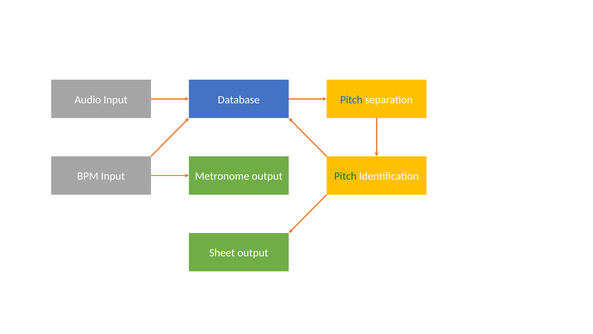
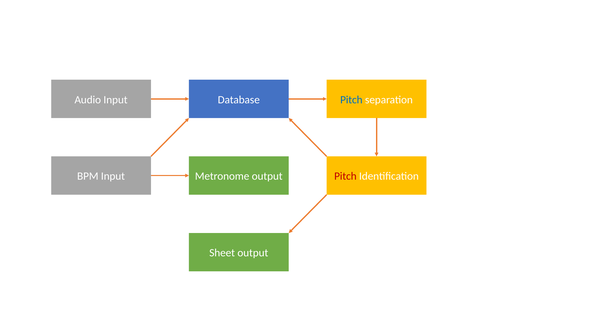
Pitch colour: green -> red (345, 176)
